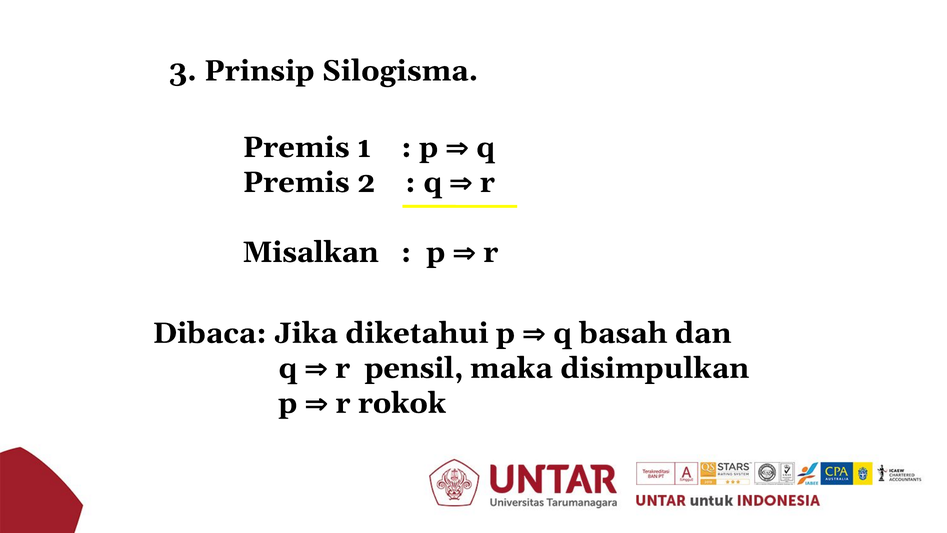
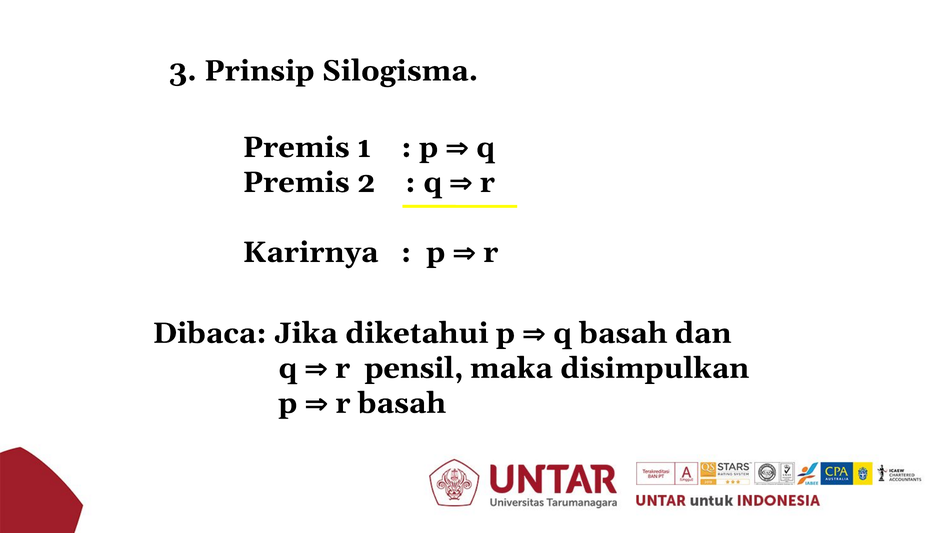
Misalkan: Misalkan -> Karirnya (311, 252)
r rokok: rokok -> basah (402, 403)
